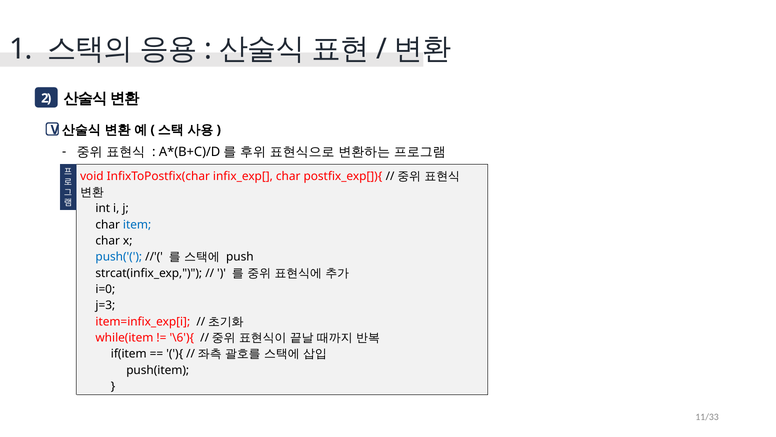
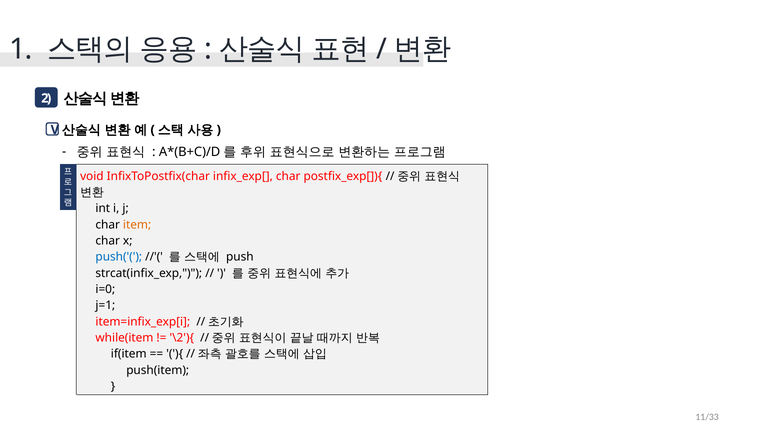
item colour: blue -> orange (137, 224)
j=3: j=3 -> j=1 (105, 305)
\6'){: \6'){ -> \2'){ (182, 338)
